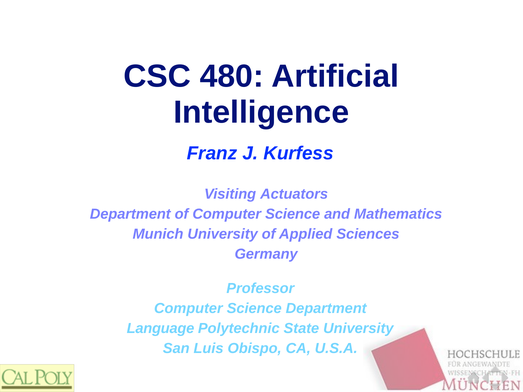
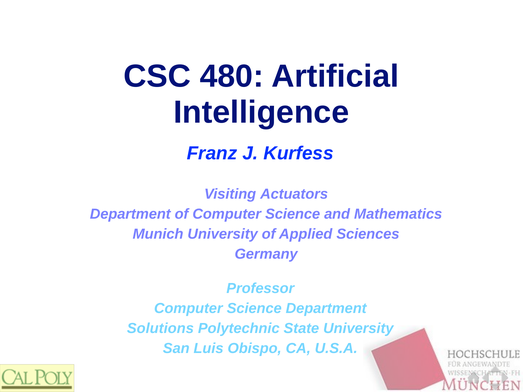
Language: Language -> Solutions (160, 329)
